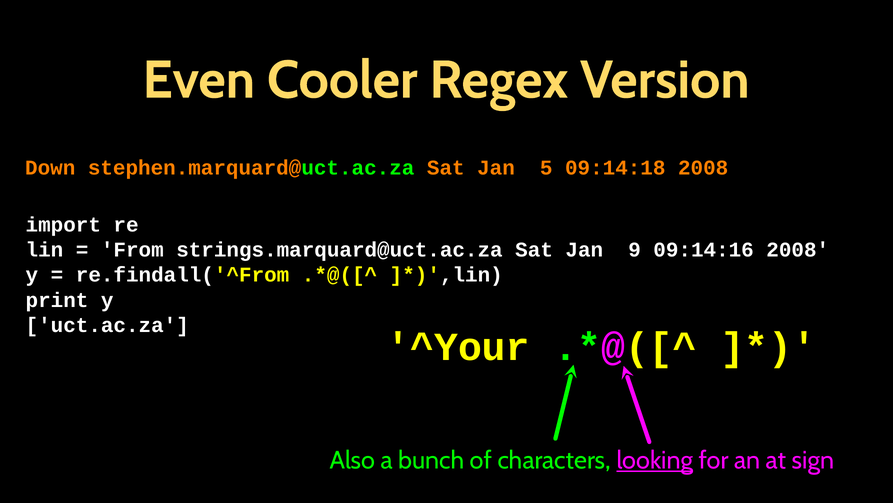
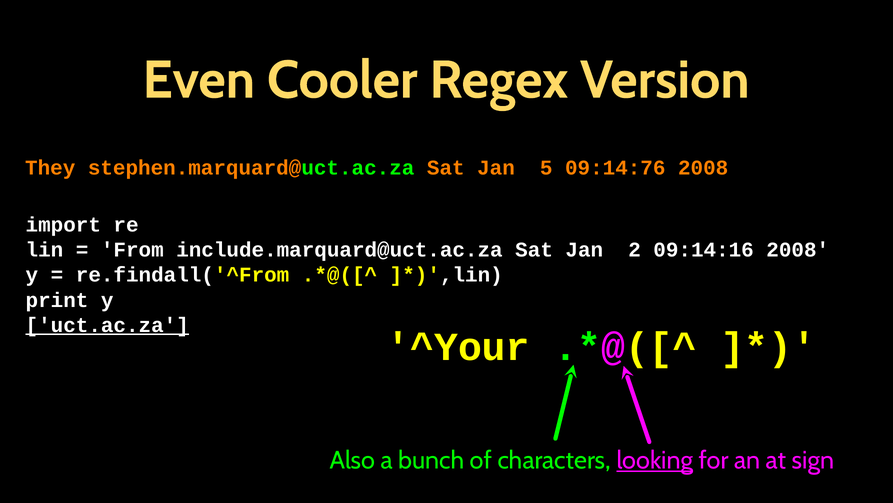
Down: Down -> They (50, 167)
09:14:18: 09:14:18 -> 09:14:76 (615, 167)
strings.marquard@uct.ac.za: strings.marquard@uct.ac.za -> include.marquard@uct.ac.za (339, 249)
9: 9 -> 2 (635, 249)
uct.ac.za underline: none -> present (107, 325)
